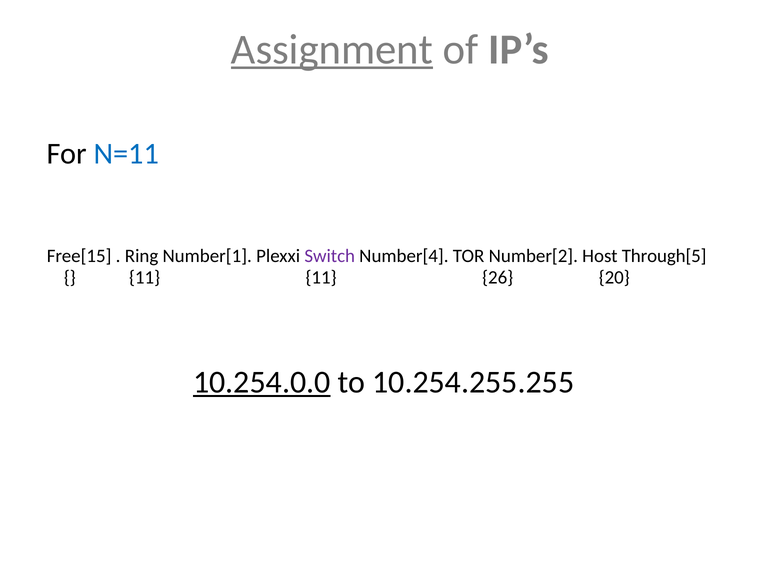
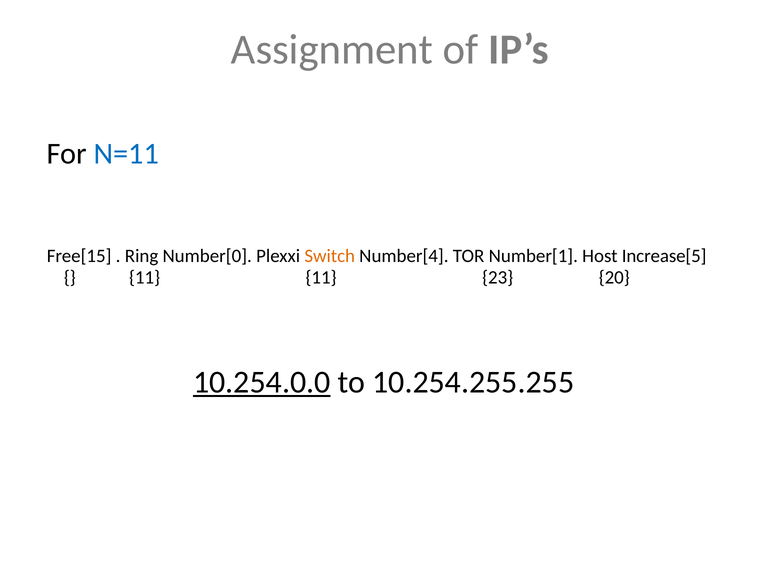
Assignment underline: present -> none (332, 49)
Number[1: Number[1 -> Number[0 (207, 256)
Switch colour: purple -> orange (330, 256)
Number[2: Number[2 -> Number[1 (533, 256)
Through[5: Through[5 -> Increase[5 (664, 256)
26: 26 -> 23 (498, 278)
